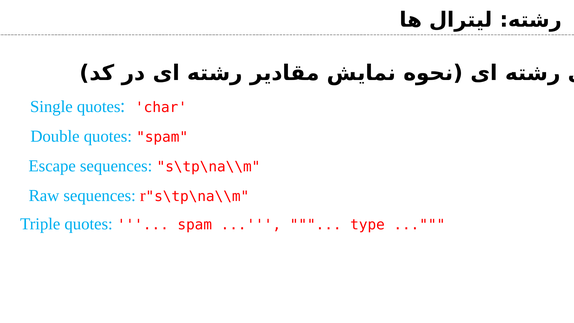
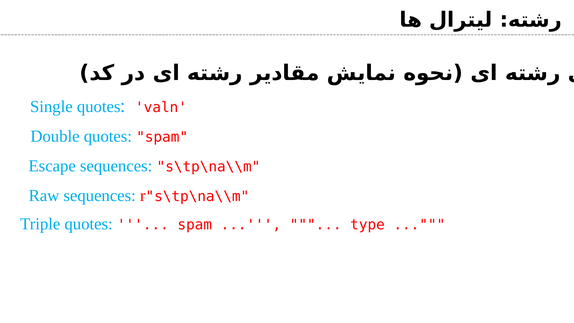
char: char -> valn (161, 107)
